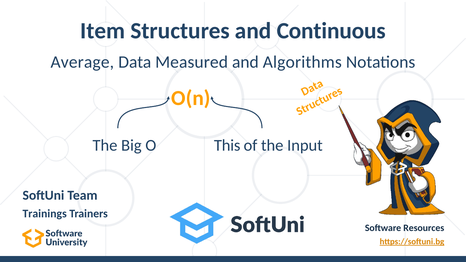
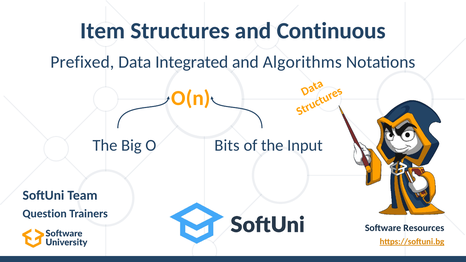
Average: Average -> Prefixed (82, 62)
Measured: Measured -> Integrated (192, 62)
This: This -> Bits (227, 145)
Trainings: Trainings -> Question (45, 214)
